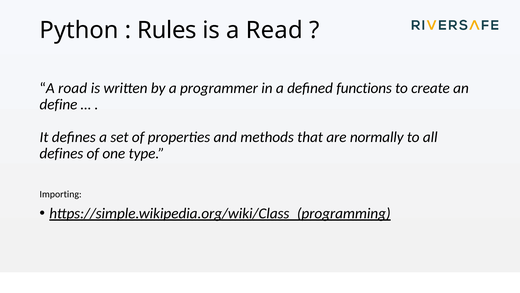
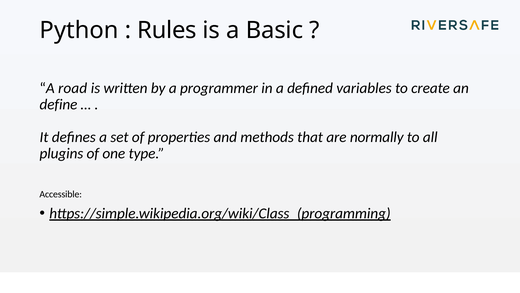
Read: Read -> Basic (274, 30)
functions: functions -> variables (364, 88)
defines: defines -> plugins (61, 153)
Importing: Importing -> Accessible (61, 194)
